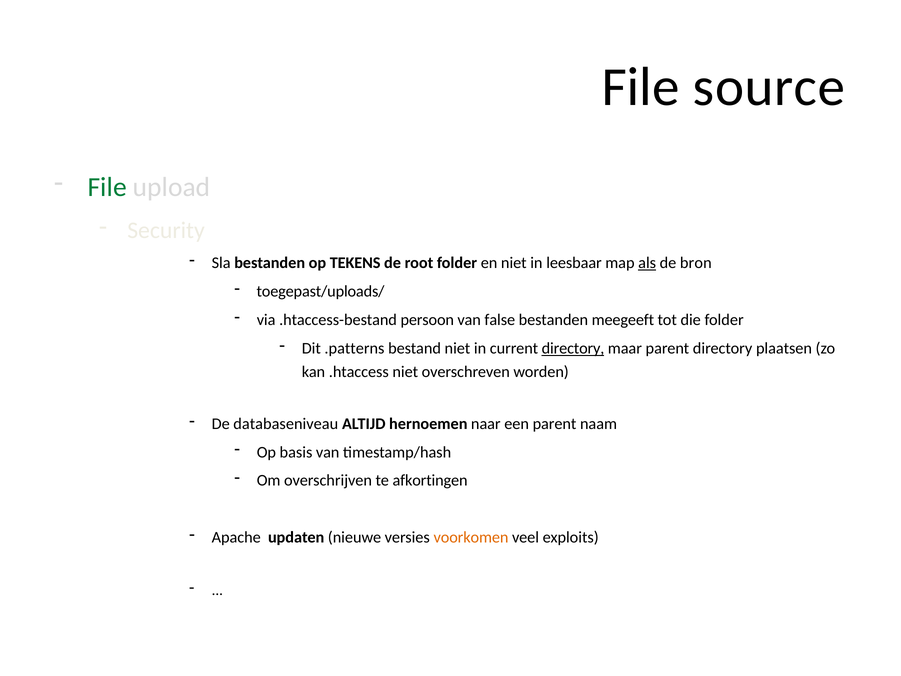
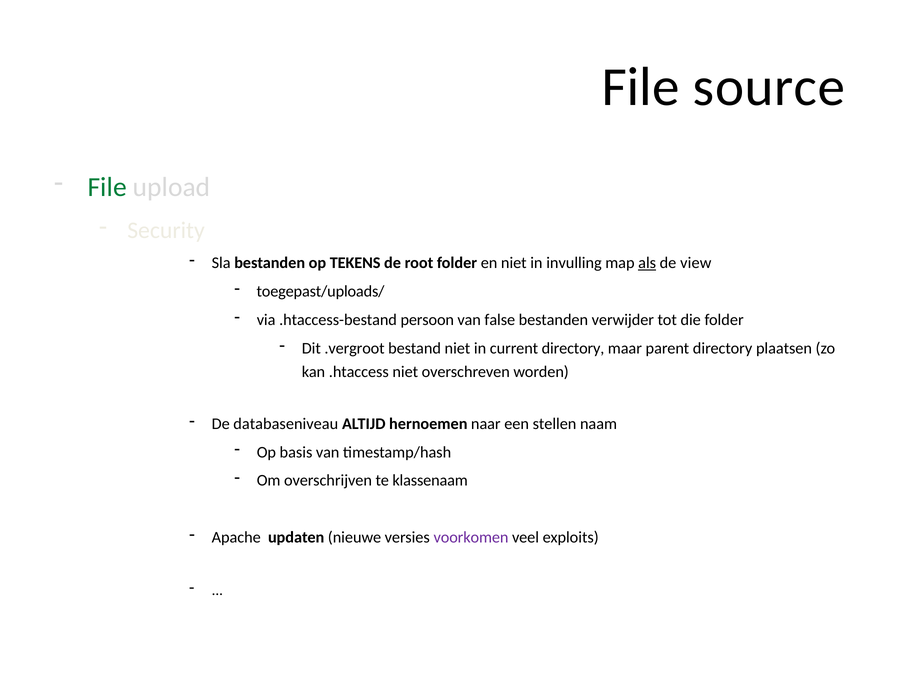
leesbaar: leesbaar -> invulling (574, 263)
bron: bron -> view (696, 263)
meegeeft: meegeeft -> verwijder (623, 320)
.patterns: .patterns -> .vergroot (355, 348)
directory underline: present -> none (573, 348)
een parent: parent -> stellen (554, 424)
afkortingen: afkortingen -> klassenaam (430, 480)
voorkomen colour: orange -> purple (471, 537)
